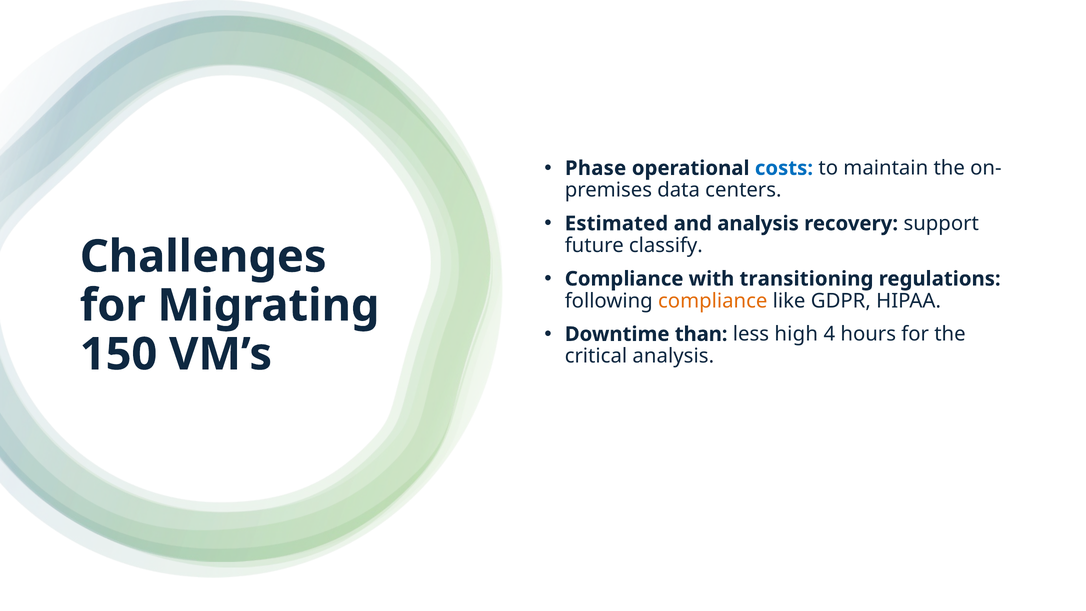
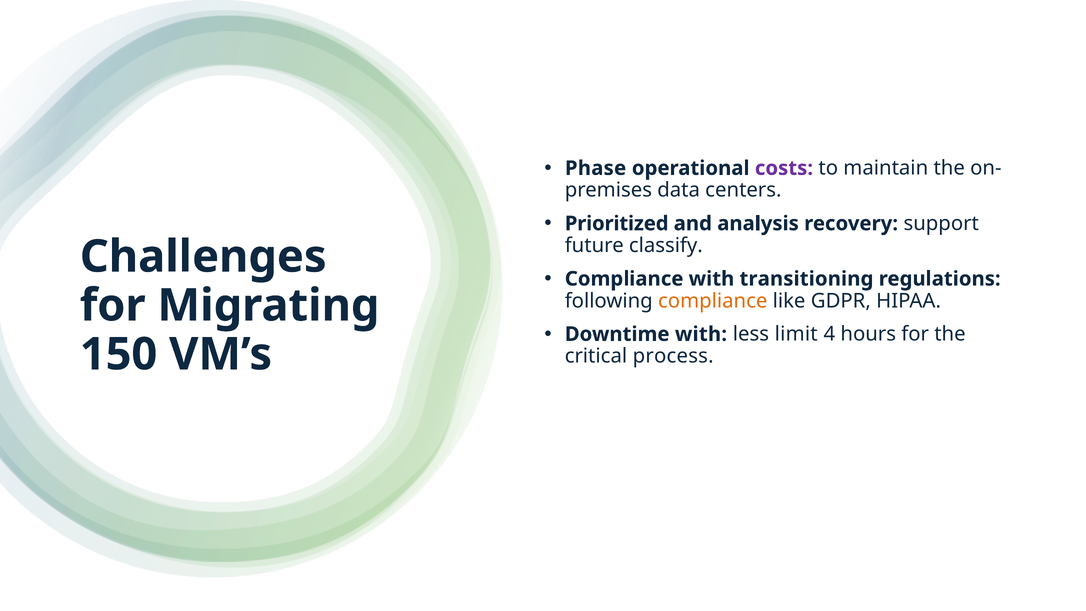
costs colour: blue -> purple (784, 168)
Estimated: Estimated -> Prioritized (617, 223)
Downtime than: than -> with (701, 334)
high: high -> limit (796, 334)
critical analysis: analysis -> process (673, 356)
